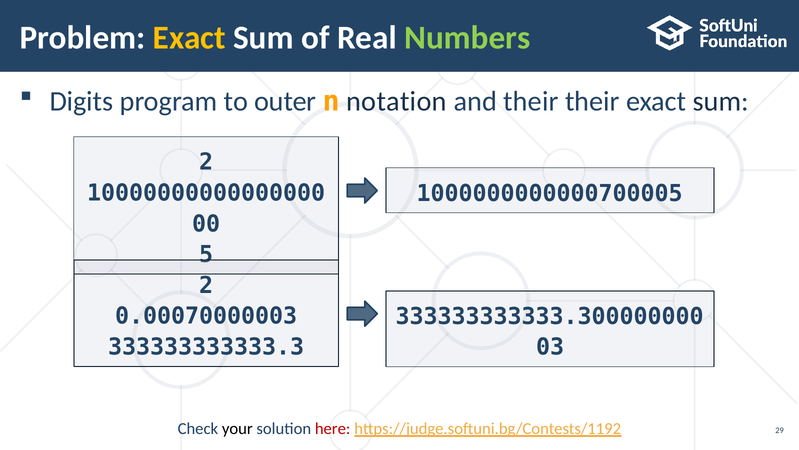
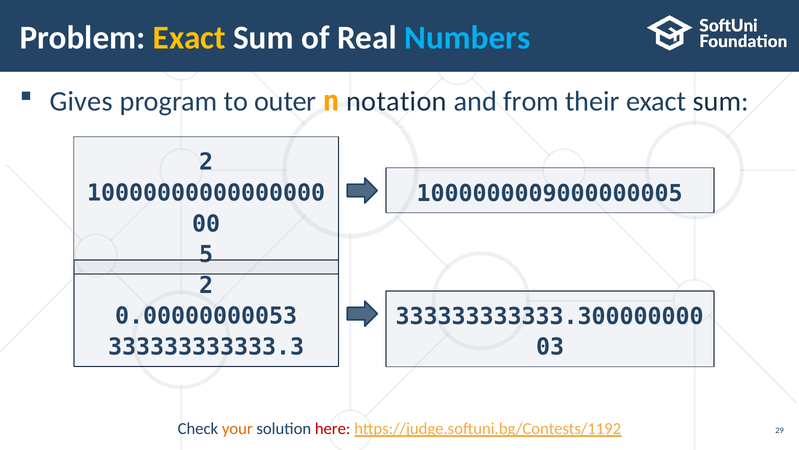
Numbers colour: light green -> light blue (467, 38)
Digits: Digits -> Gives (81, 101)
and their: their -> from (531, 101)
1000000000000700005: 1000000000000700005 -> 1000000009000000005 (550, 193)
0.00070000003: 0.00070000003 -> 0.00000000053 (206, 316)
your colour: black -> orange (237, 428)
